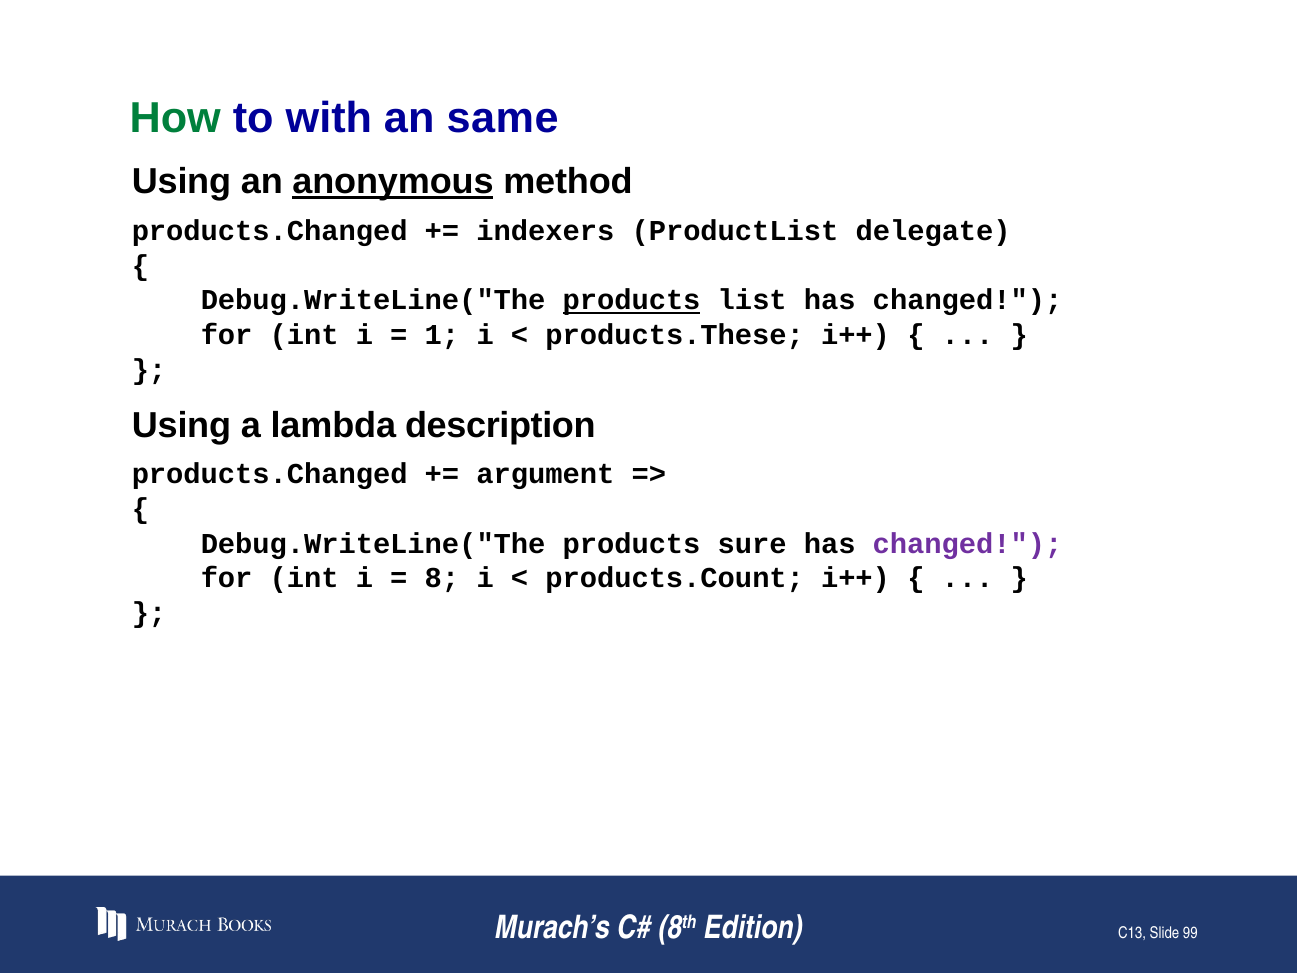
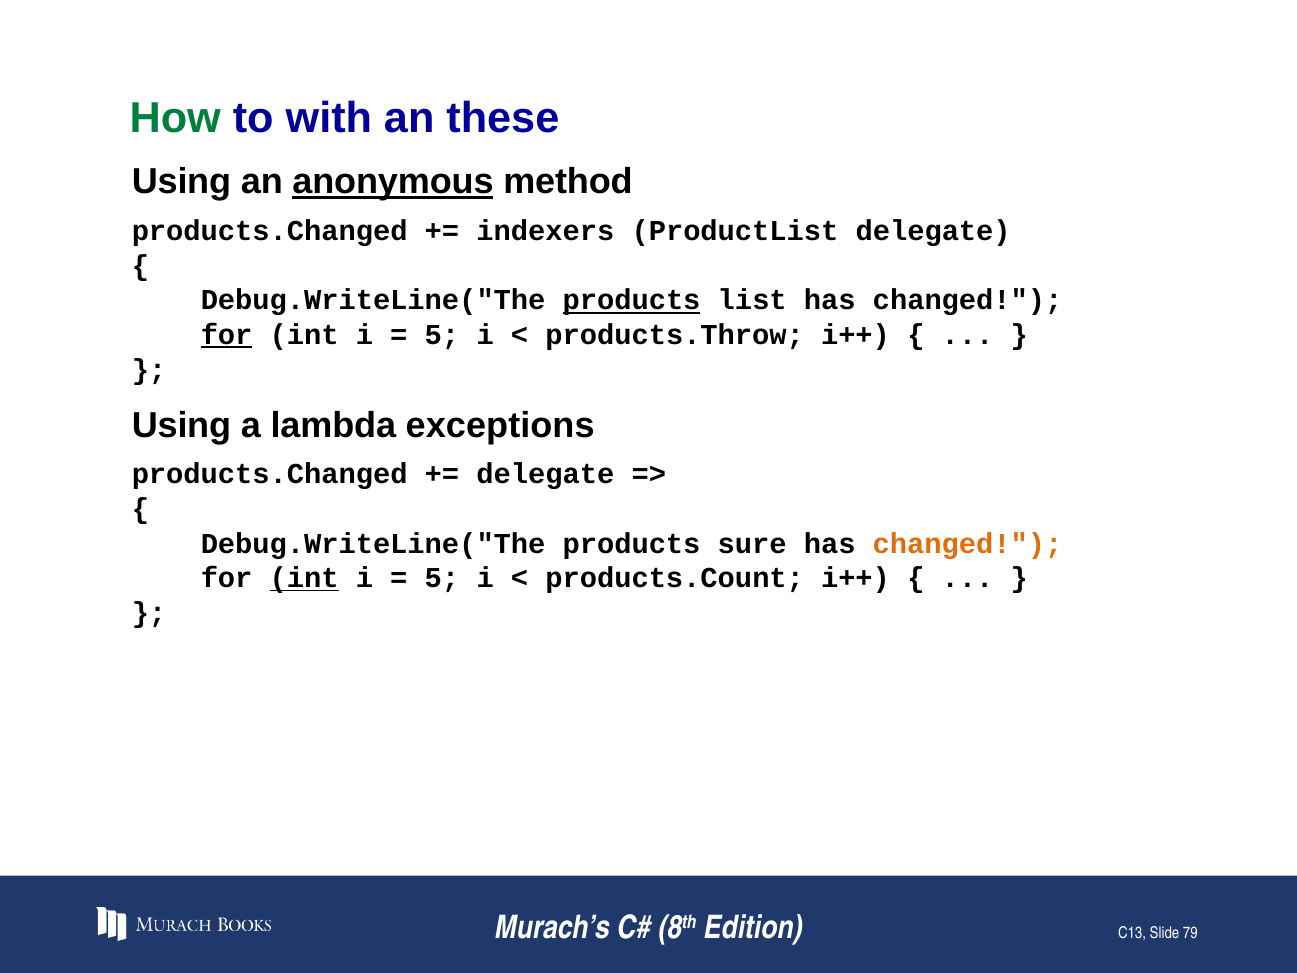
same: same -> these (503, 118)
for underline: none -> present (227, 335)
1: 1 -> 5 (442, 335)
products.These: products.These -> products.Throw (675, 335)
description: description -> exceptions (500, 425)
argument: argument -> delegate (545, 474)
changed colour: purple -> orange (968, 543)
int underline: none -> present (304, 578)
8: 8 -> 5 (442, 578)
99: 99 -> 79 (1190, 933)
